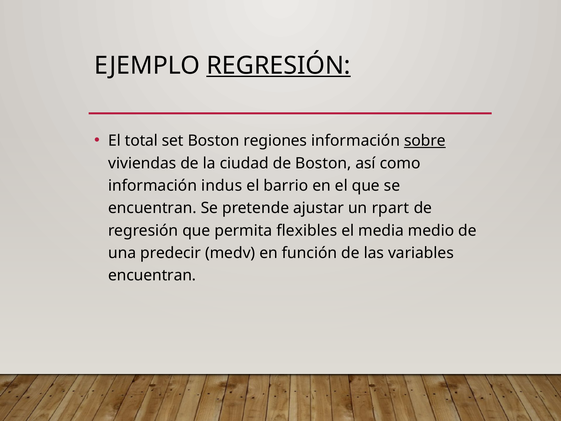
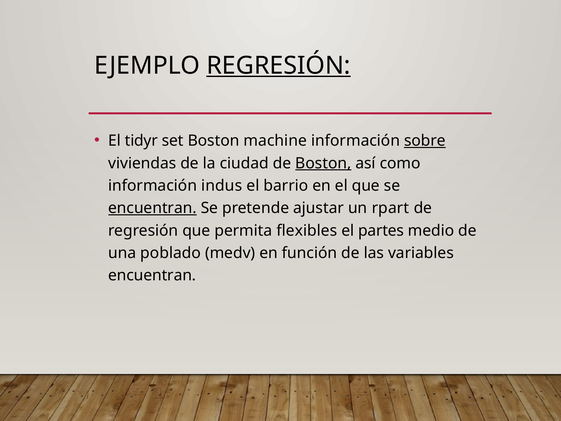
total: total -> tidyr (141, 141)
regiones: regiones -> machine (275, 141)
Boston underline: none -> present (323, 163)
encuentran underline: none -> present (152, 208)
media: media -> partes (381, 230)
predecir: predecir -> poblado (171, 253)
